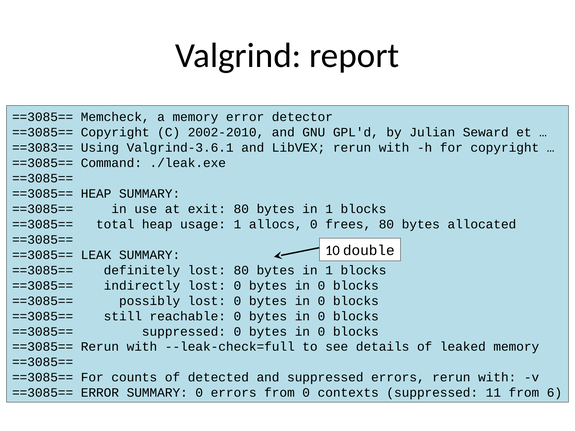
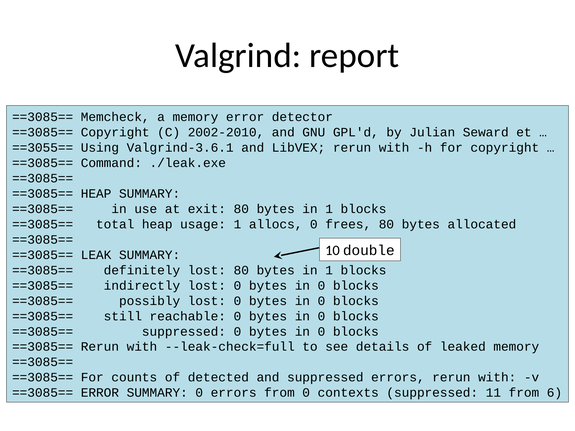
==3083==: ==3083== -> ==3055== (43, 148)
